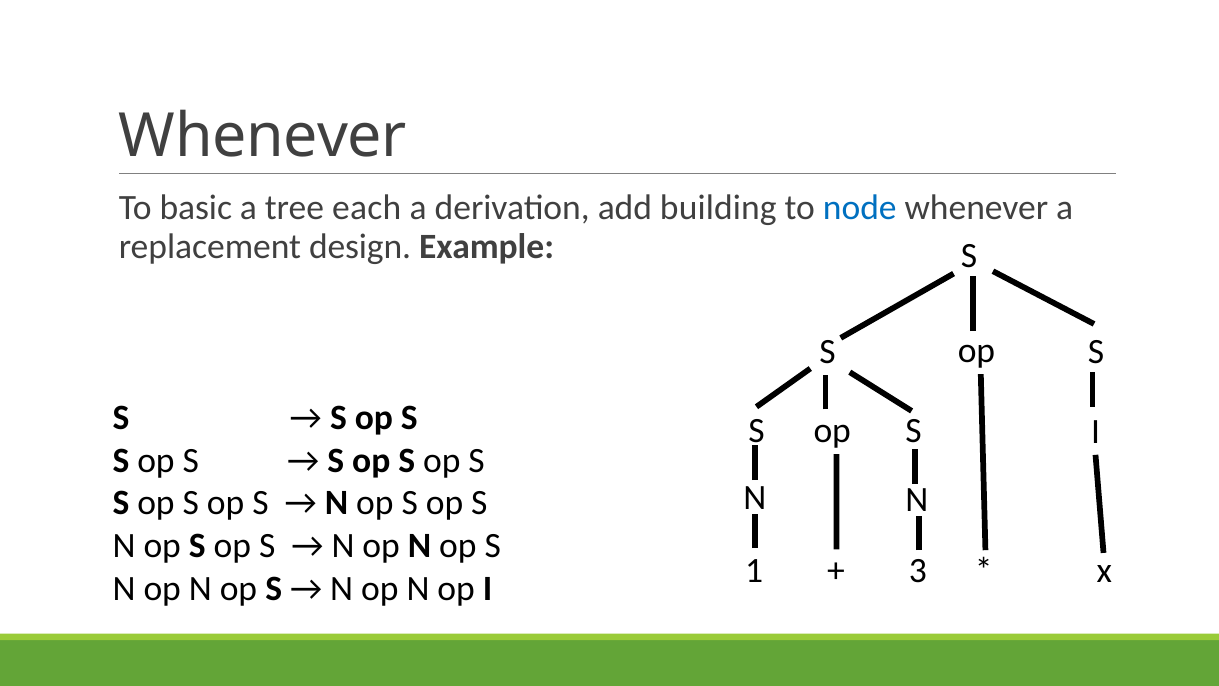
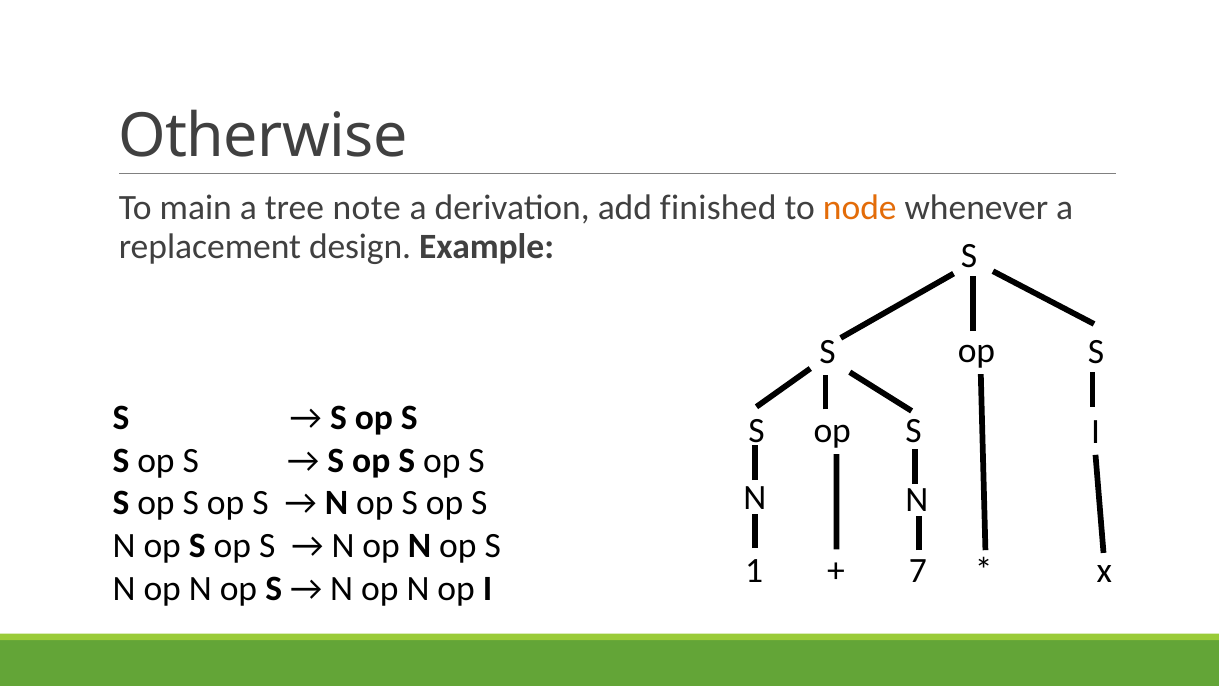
Whenever: Whenever -> Otherwise (263, 137)
basic: basic -> main (196, 208)
each: each -> note (367, 208)
building: building -> finished (718, 208)
node colour: blue -> orange (860, 208)
3: 3 -> 7 (918, 570)
